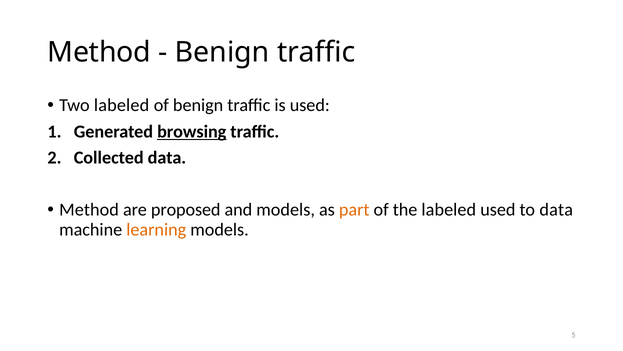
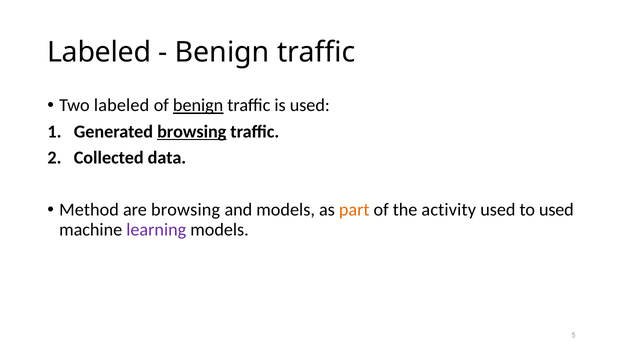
Method: Method -> Labeled (99, 52)
benign underline: none -> present (198, 105)
are proposed: proposed -> browsing (186, 210)
the labeled: labeled -> activity (449, 210)
to data: data -> used (556, 210)
learning colour: orange -> purple (156, 229)
